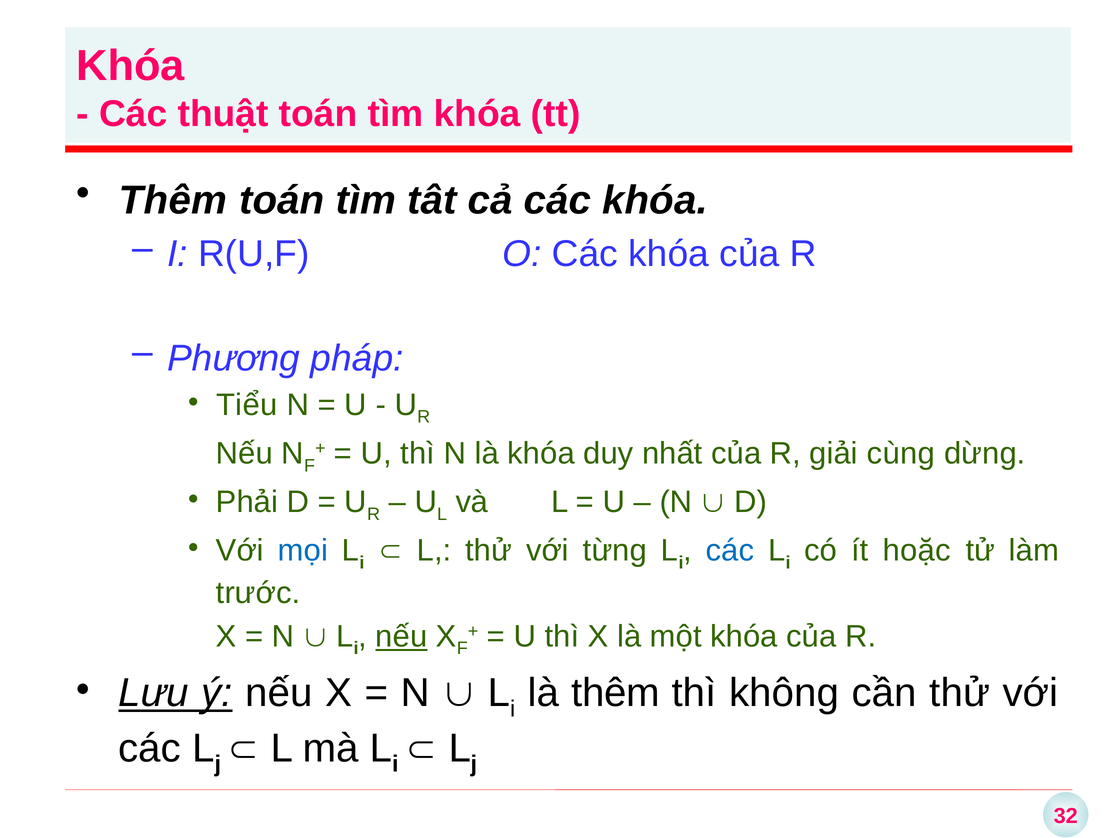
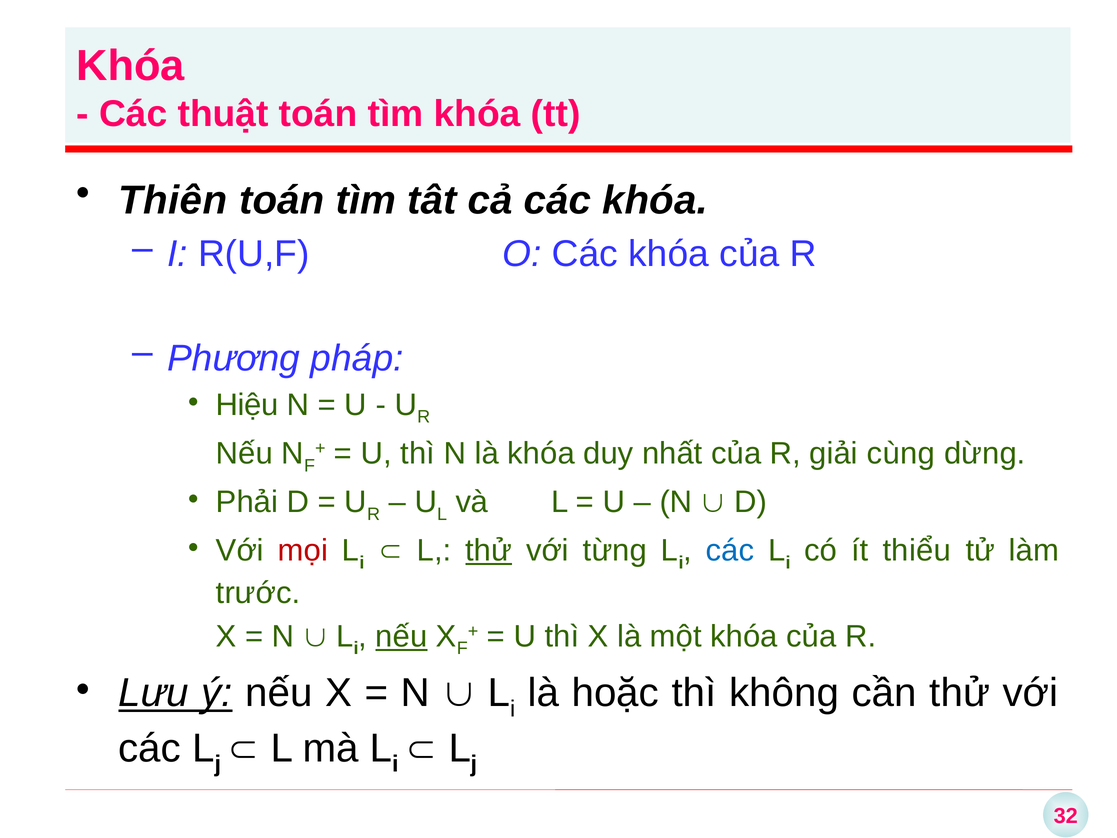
Thêm: Thêm -> Thiên (173, 200)
Tiểu: Tiểu -> Hiệu (247, 405)
mọi colour: blue -> red (303, 550)
thử underline: none -> present (489, 550)
hoặc: hoặc -> thiểu (917, 550)
là thêm: thêm -> hoặc (615, 693)
